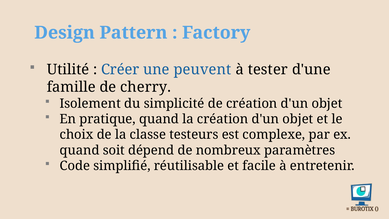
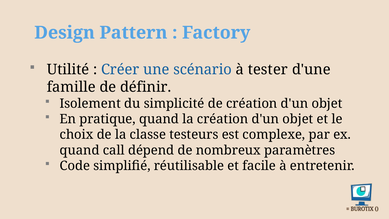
peuvent: peuvent -> scénario (203, 69)
cherry: cherry -> définir (146, 87)
soit: soit -> call (114, 150)
